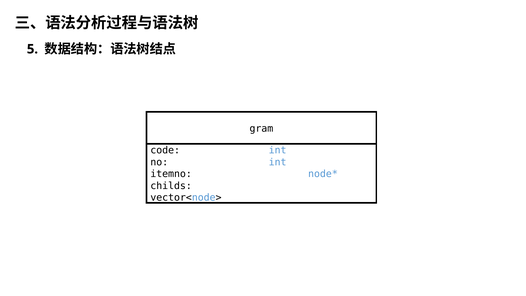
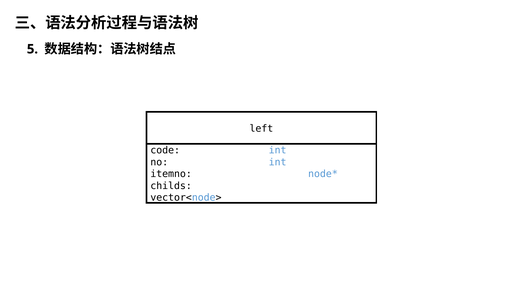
gram: gram -> left (261, 128)
